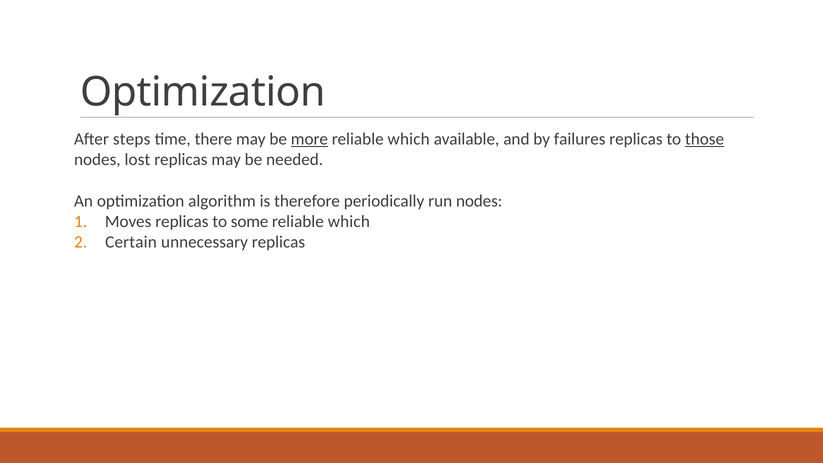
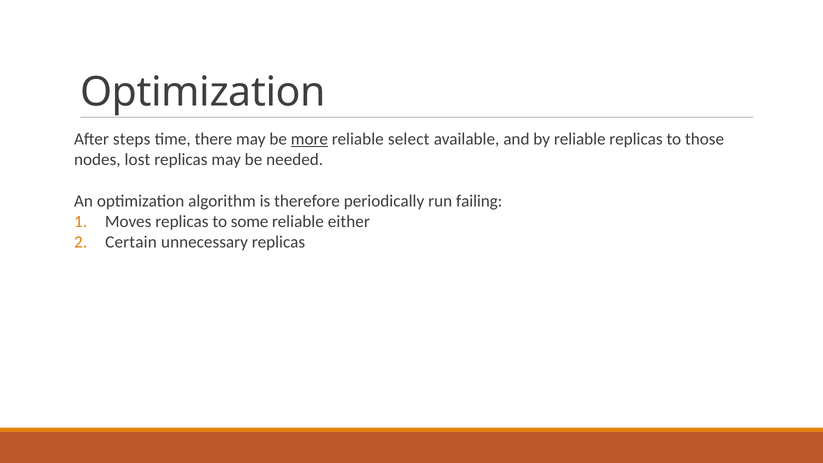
which: which -> select (409, 139)
by failures: failures -> reliable (580, 139)
those underline: present -> none (705, 139)
run nodes: nodes -> failing (479, 201)
which: which -> either (349, 222)
